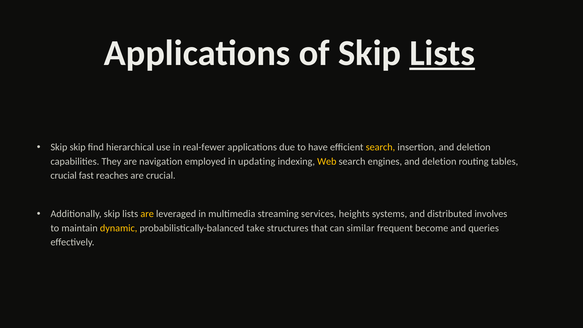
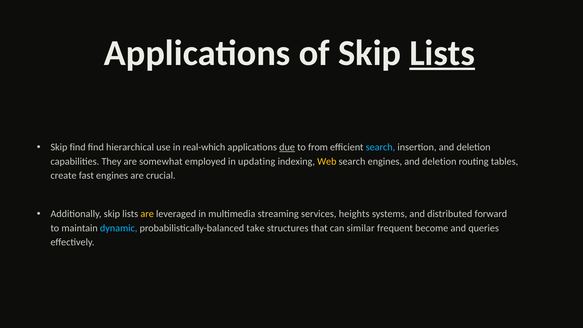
Skip skip: skip -> find (78, 147)
real-fewer: real-fewer -> real-which (204, 147)
due underline: none -> present (287, 147)
have: have -> from (318, 147)
search colour: yellow -> light blue (380, 147)
navigation: navigation -> somewhat (161, 161)
crucial: crucial -> create (64, 176)
fast reaches: reaches -> engines (112, 176)
involves: involves -> forward (491, 214)
dynamic colour: yellow -> light blue (119, 228)
